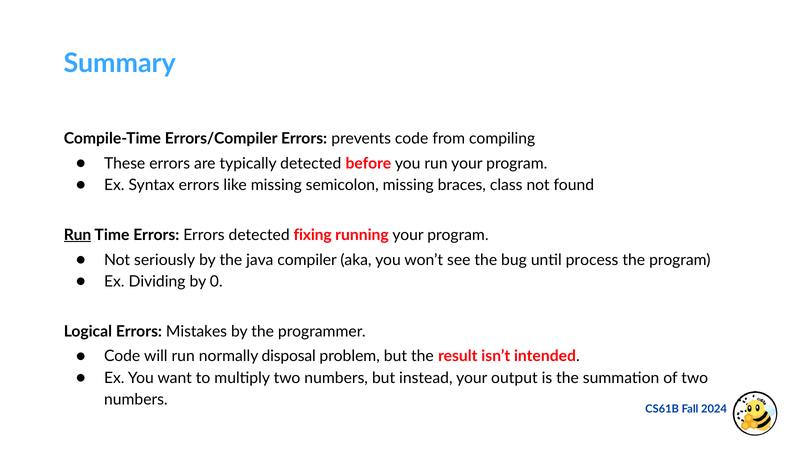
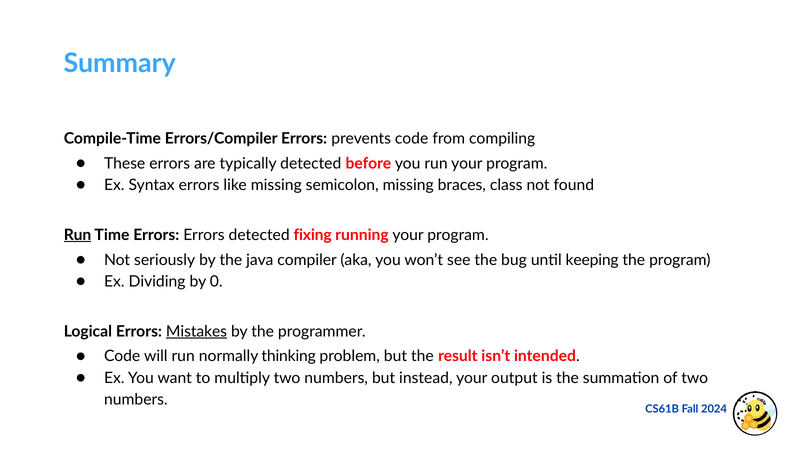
process: process -> keeping (592, 260)
Mistakes underline: none -> present (197, 332)
disposal: disposal -> thinking (289, 357)
